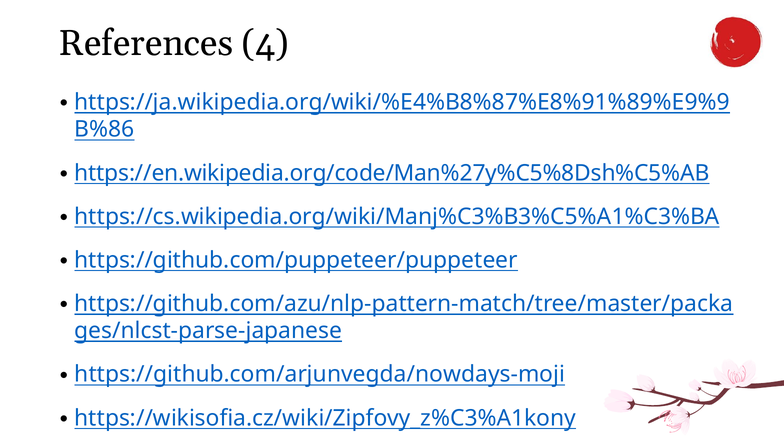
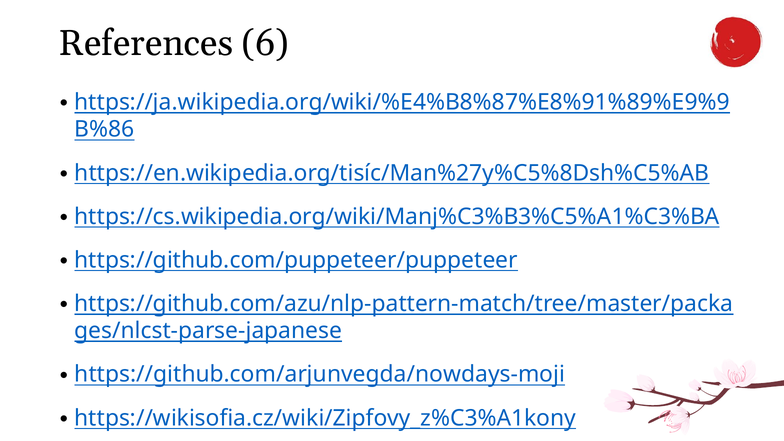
4: 4 -> 6 (265, 44)
https://en.wikipedia.org/code/Man%27y%C5%8Dsh%C5%AB: https://en.wikipedia.org/code/Man%27y%C5%8Dsh%C5%AB -> https://en.wikipedia.org/tisíc/Man%27y%C5%8Dsh%C5%AB (392, 173)
